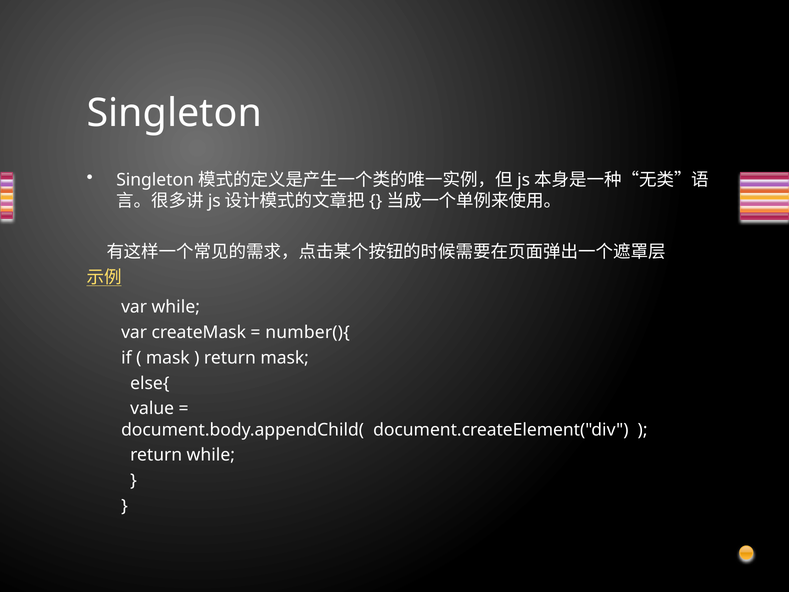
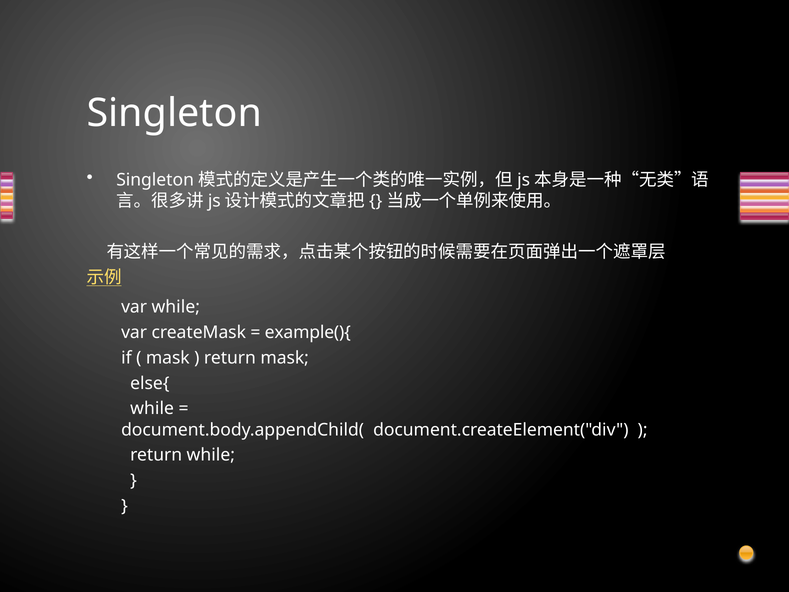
number(){: number(){ -> example(){ (308, 332)
value: value -> while (152, 409)
